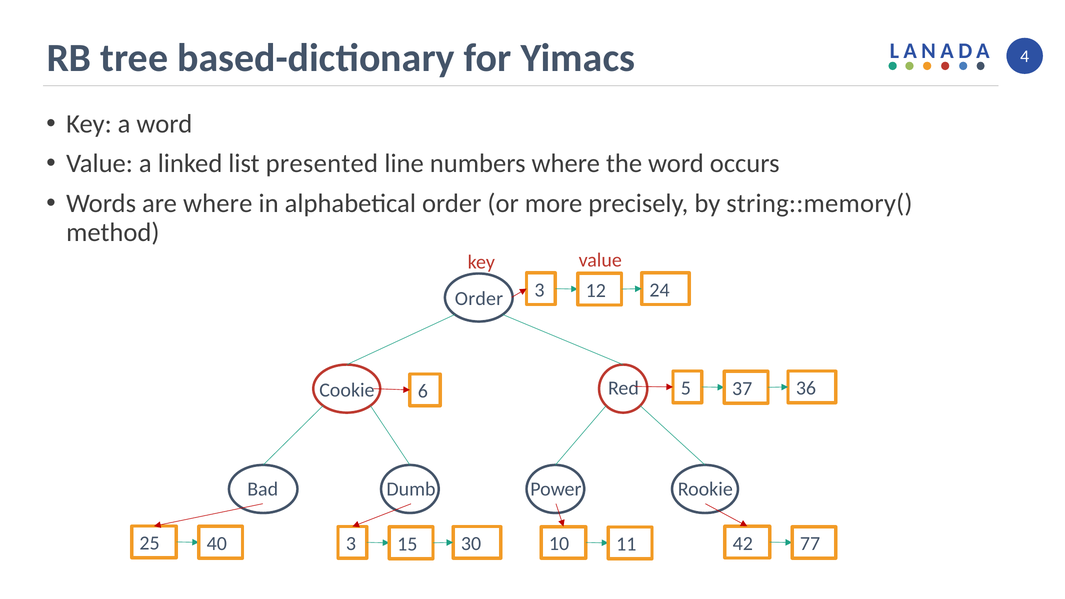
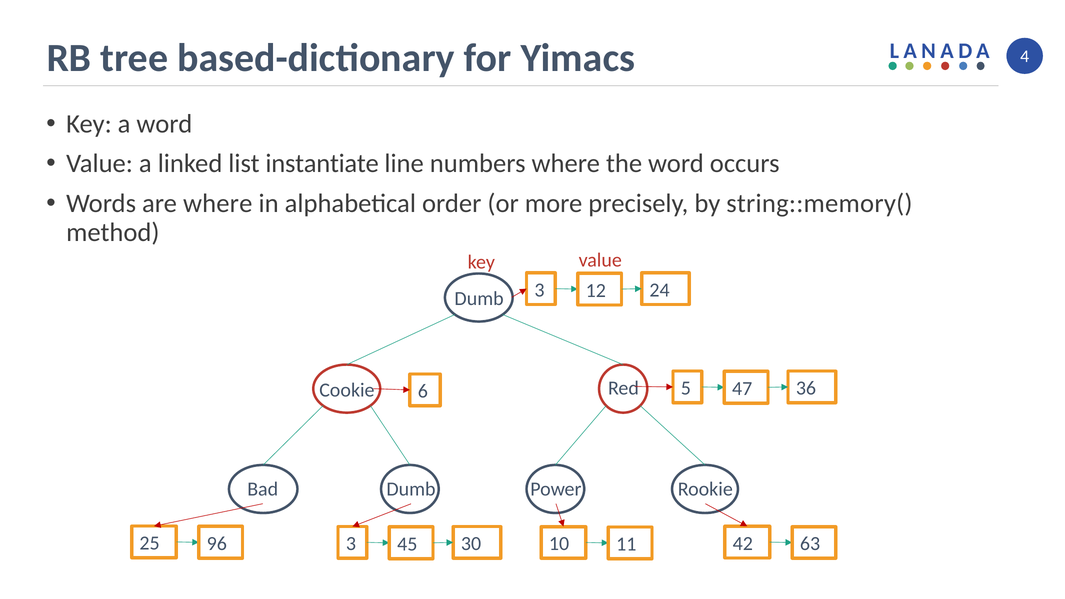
presented: presented -> instantiate (322, 164)
Order: Order -> Dumb (479, 299)
37: 37 -> 47 (742, 389)
40: 40 -> 96 (217, 544)
15: 15 -> 45 (407, 544)
77: 77 -> 63 (810, 544)
